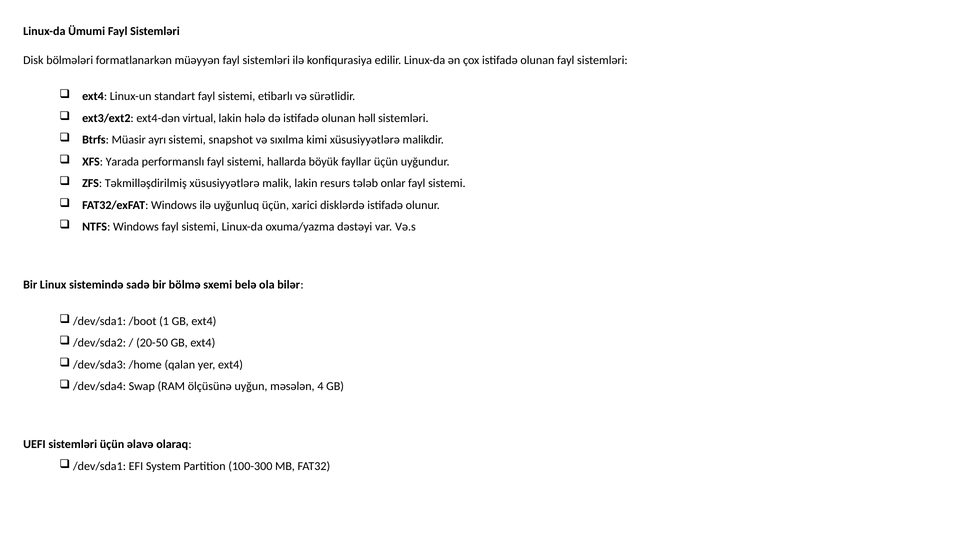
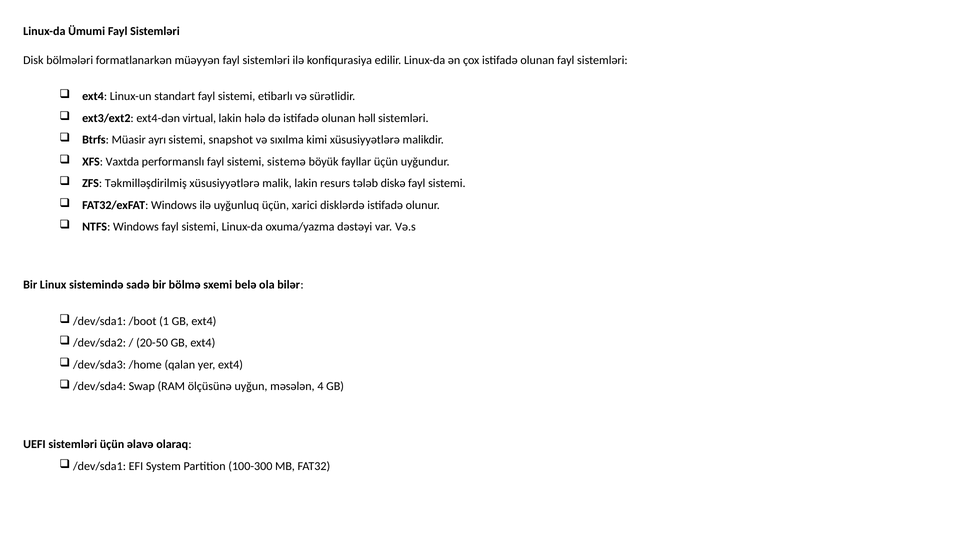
Yarada: Yarada -> Vaxtda (122, 162)
hallarda: hallarda -> sistemə (286, 162)
onlar: onlar -> diskə (393, 183)
